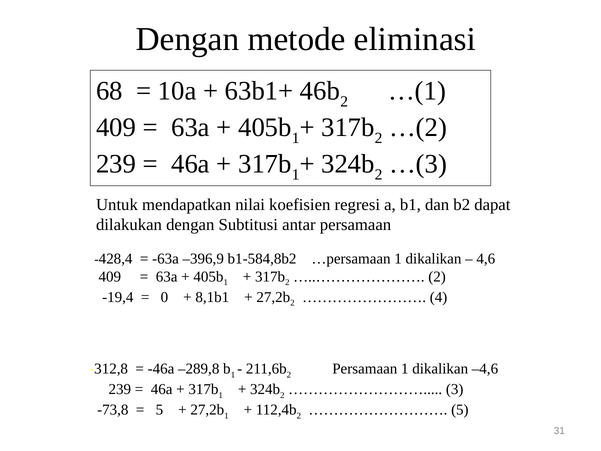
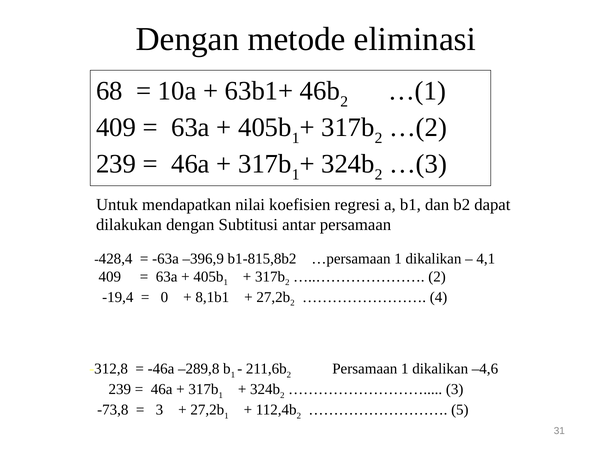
b1-584,8b2: b1-584,8b2 -> b1-815,8b2 (262, 259)
4,6: 4,6 -> 4,1 (486, 259)
5: 5 -> 3 (159, 410)
